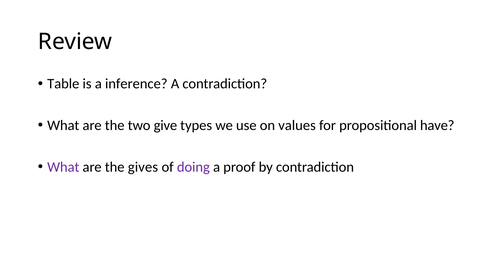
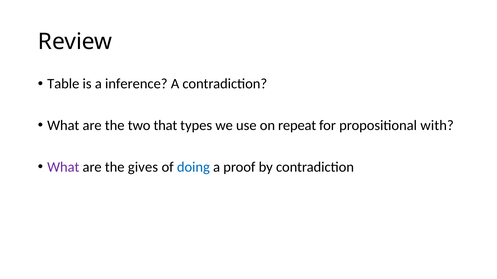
give: give -> that (165, 126)
values: values -> repeat (297, 126)
have: have -> with (437, 126)
doing colour: purple -> blue (193, 167)
